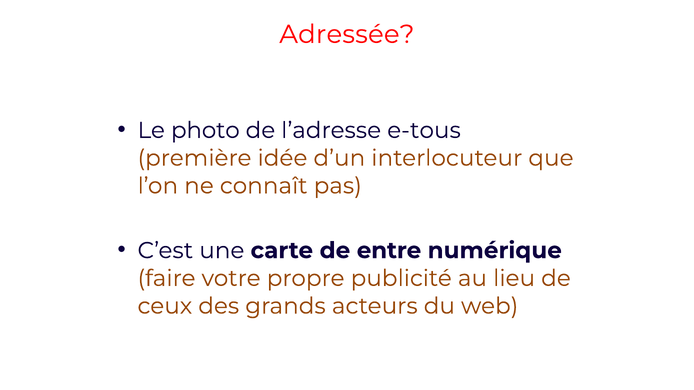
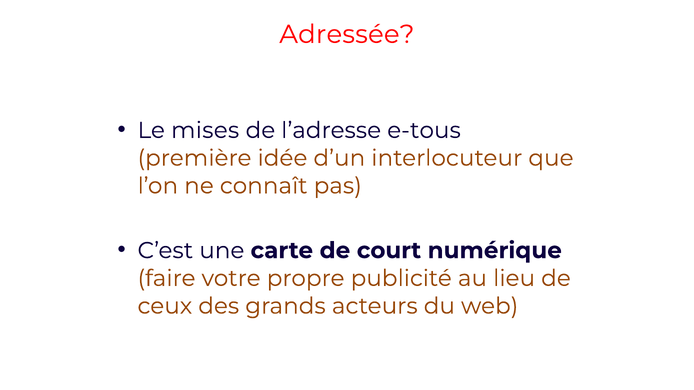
photo: photo -> mises (205, 130)
entre: entre -> court (389, 251)
